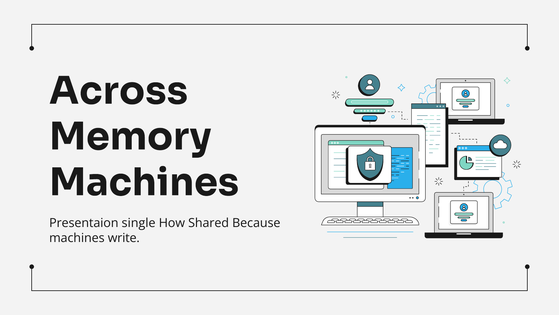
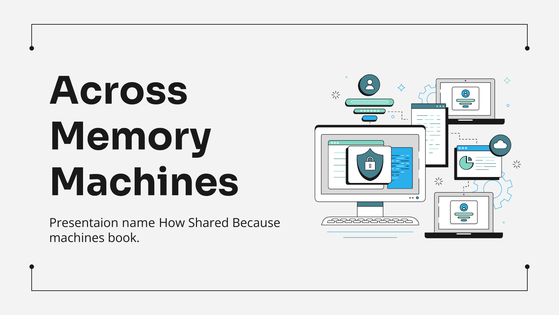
single: single -> name (139, 223)
write: write -> book (124, 238)
